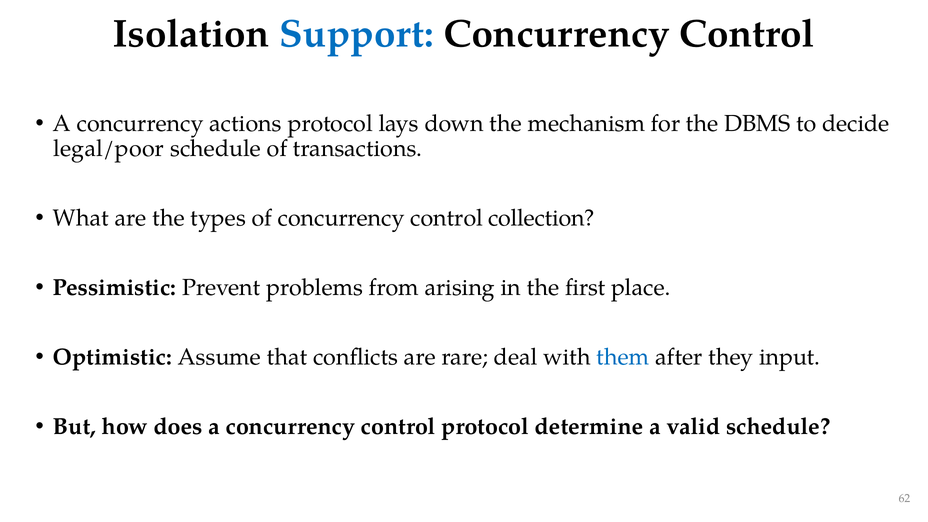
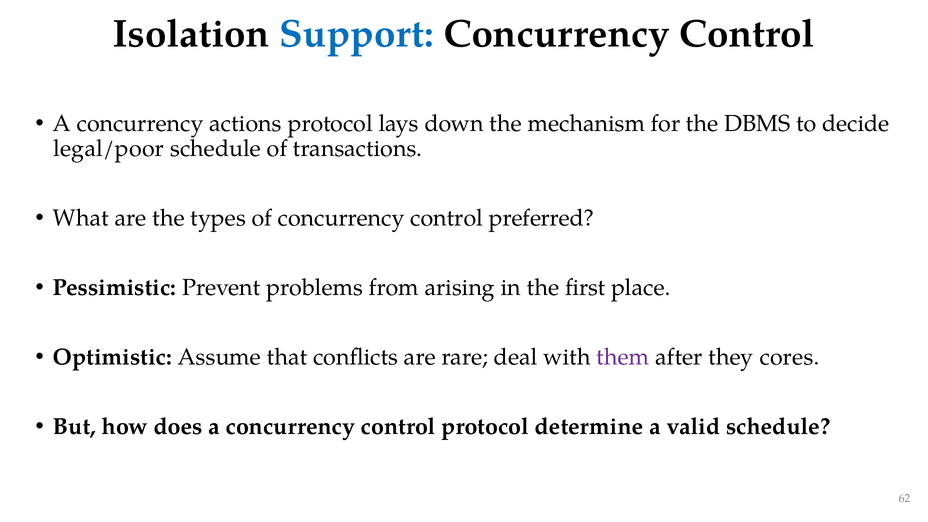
collection: collection -> preferred (542, 218)
them colour: blue -> purple (623, 357)
input: input -> cores (790, 357)
